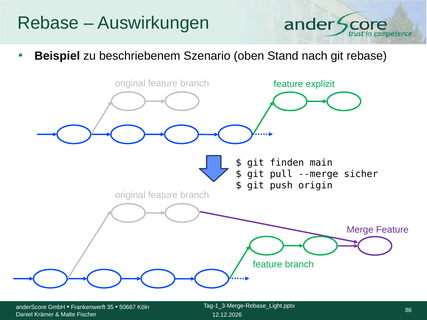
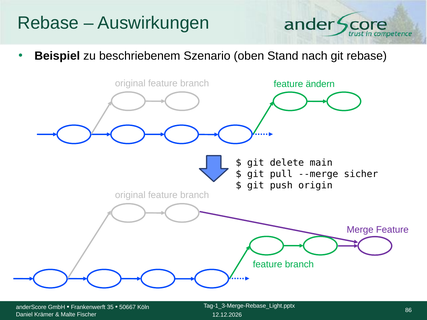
explizit: explizit -> ändern (320, 84)
finden: finden -> delete (287, 163)
